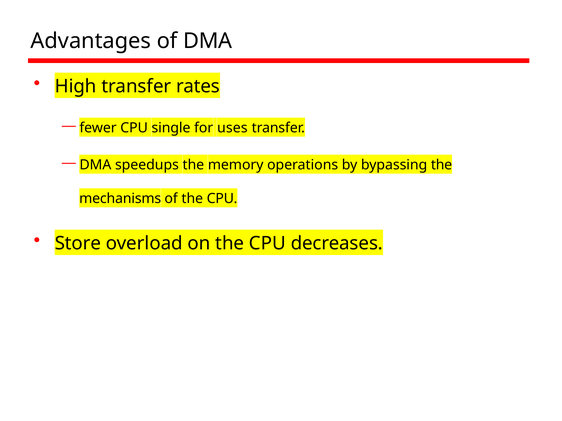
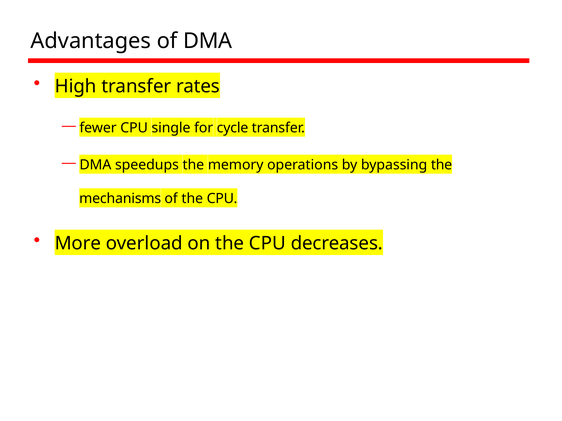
uses: uses -> cycle (233, 128)
Store: Store -> More (78, 244)
